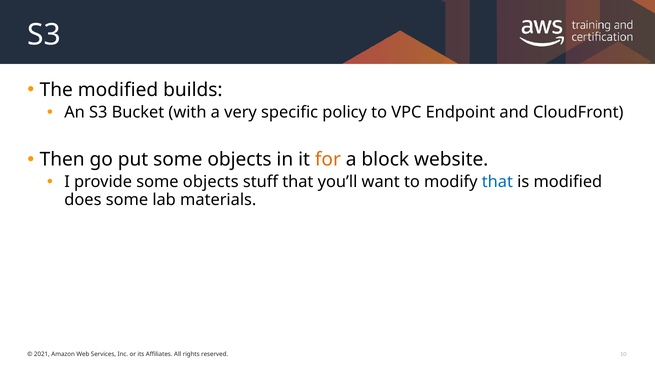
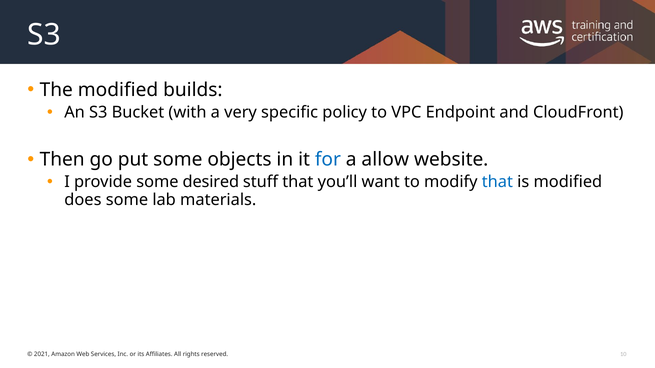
for colour: orange -> blue (328, 160)
block: block -> allow (385, 160)
provide some objects: objects -> desired (211, 182)
